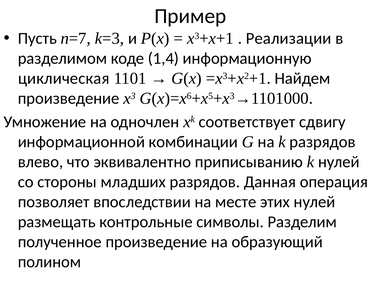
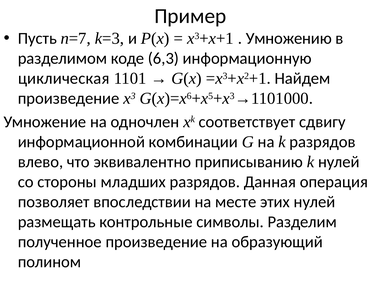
Реализации: Реализации -> Умножению (289, 38)
1,4: 1,4 -> 6,3 (163, 58)
